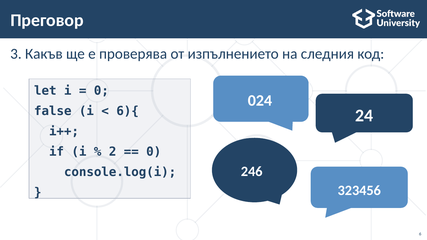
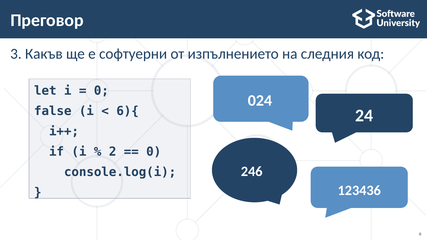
проверява: проверява -> софтуерни (133, 54)
323456: 323456 -> 123436 (359, 191)
